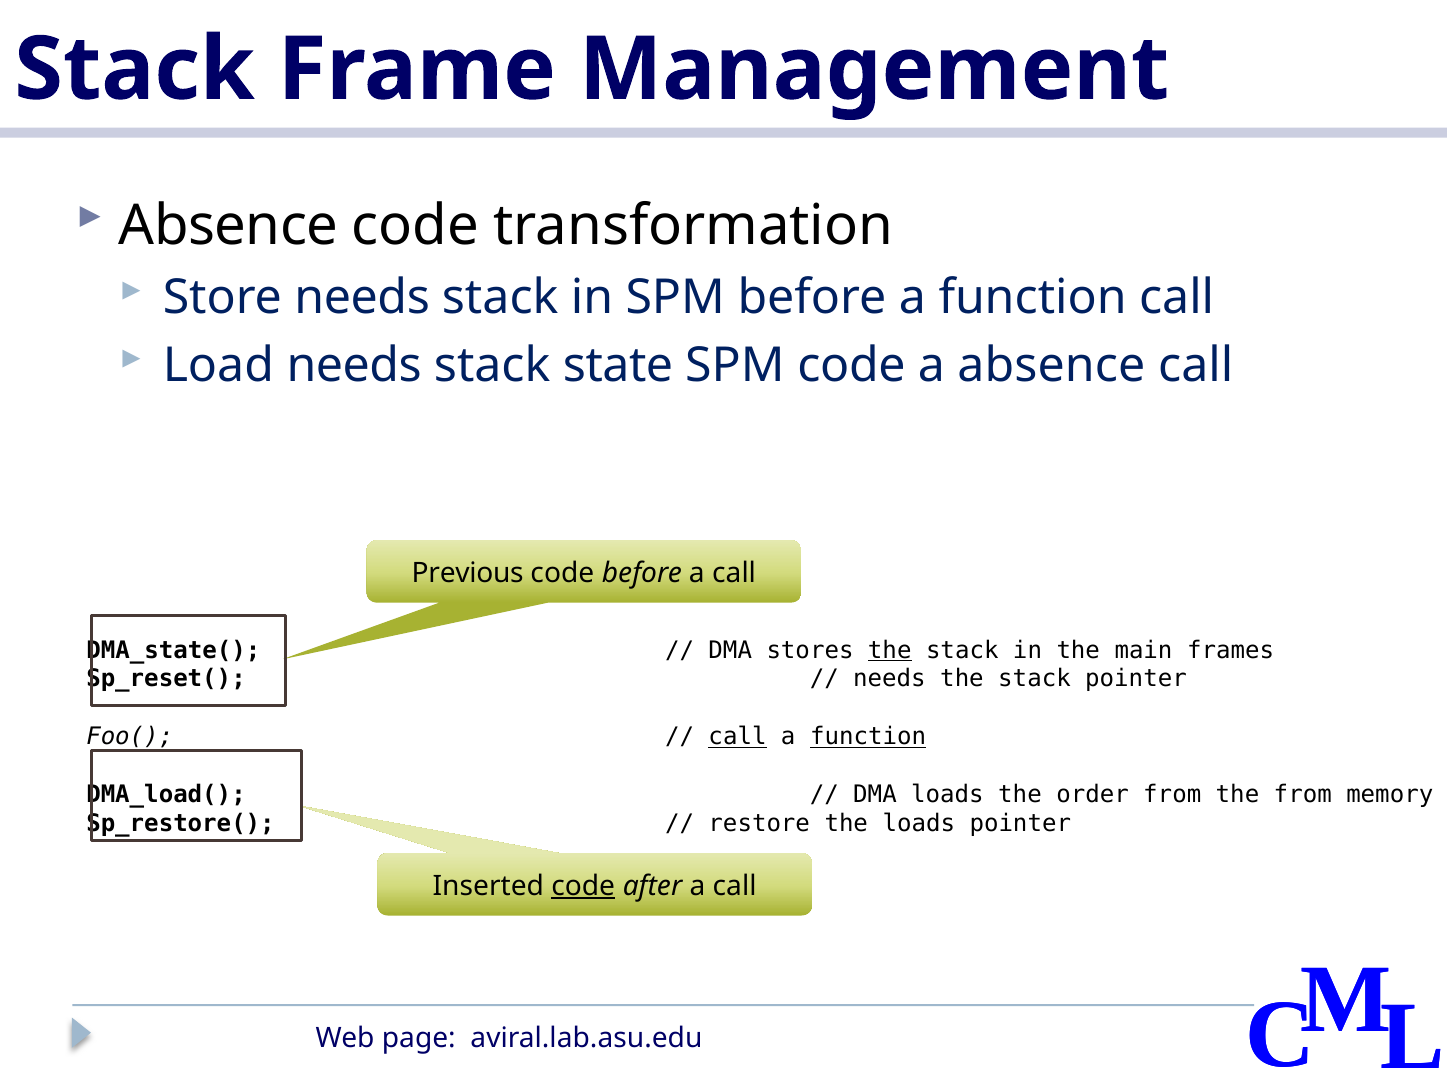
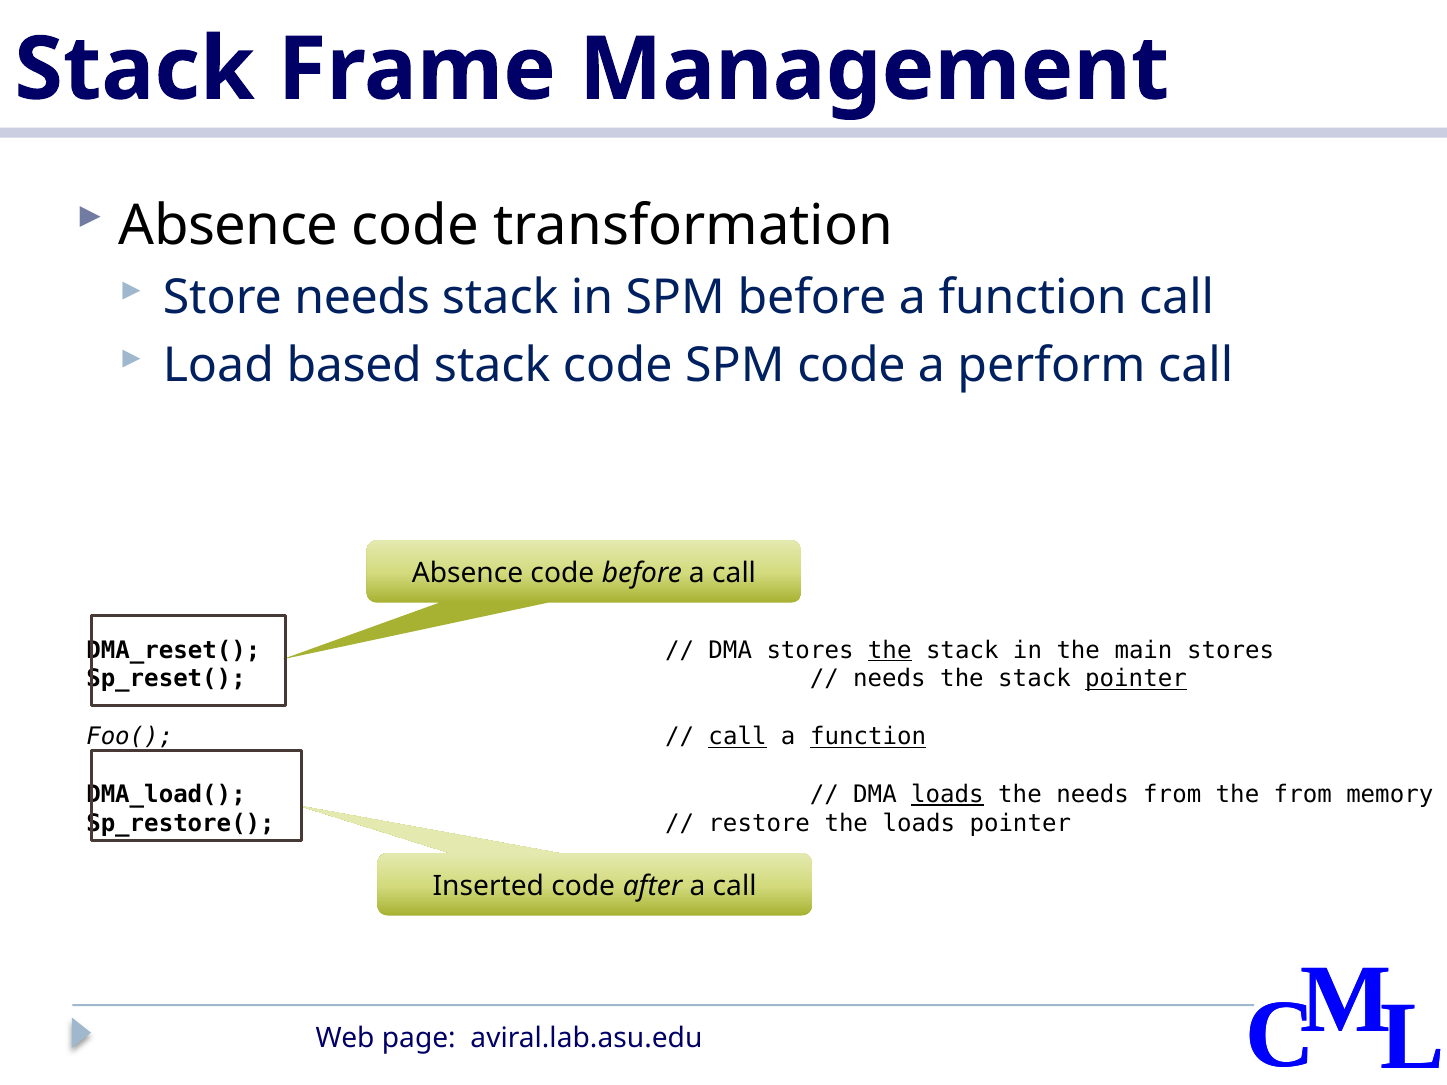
Load needs: needs -> based (354, 366)
stack state: state -> code (618, 366)
a absence: absence -> perform (1051, 366)
Previous: Previous -> Absence (468, 574)
DMA_state(: DMA_state( -> DMA_reset( (173, 650)
main frames: frames -> stores (1231, 650)
pointer underline: none -> present (1136, 679)
loads underline: none -> present (947, 795)
the order: order -> needs (1093, 795)
code underline: present -> none (583, 886)
